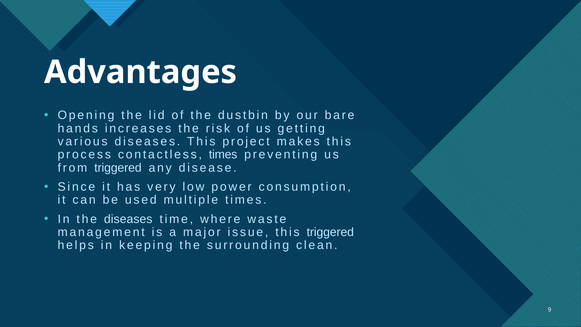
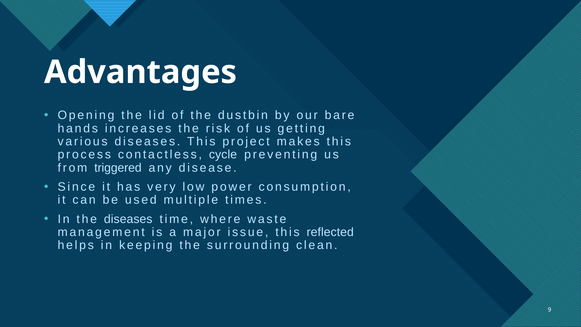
contactless times: times -> cycle (223, 155)
this triggered: triggered -> reflected (330, 232)
